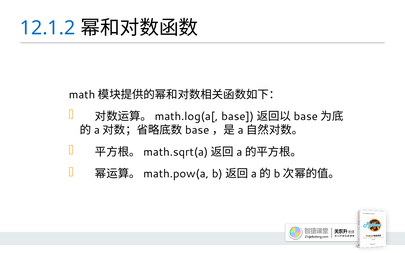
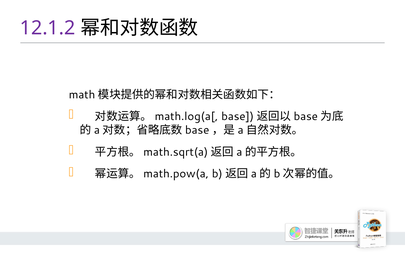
12.1.2 colour: blue -> purple (48, 28)
